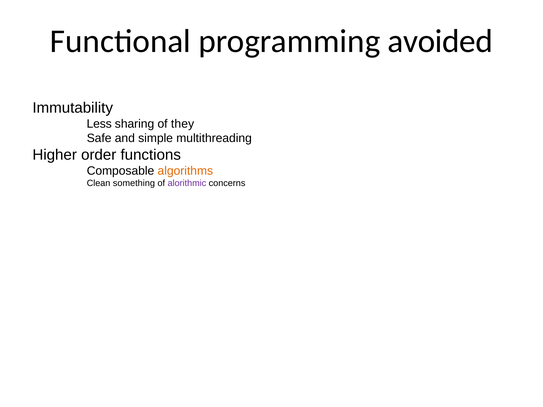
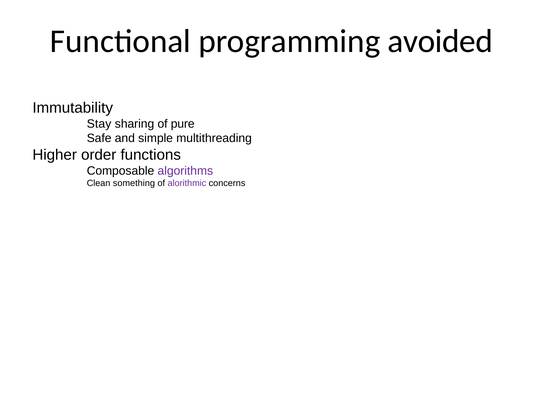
Less: Less -> Stay (99, 124)
they: they -> pure (183, 124)
algorithms colour: orange -> purple (185, 171)
